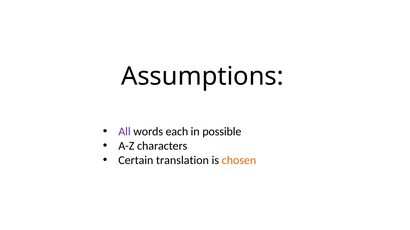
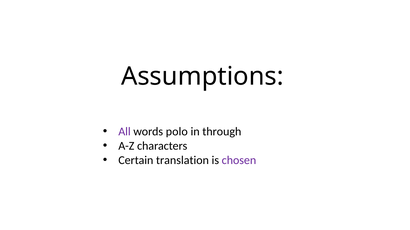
each: each -> polo (177, 132)
possible: possible -> through (222, 132)
chosen colour: orange -> purple (239, 161)
